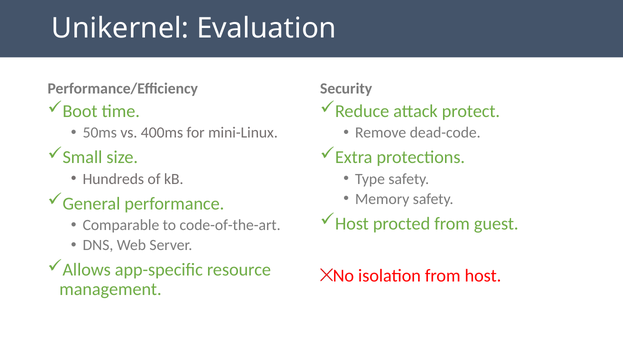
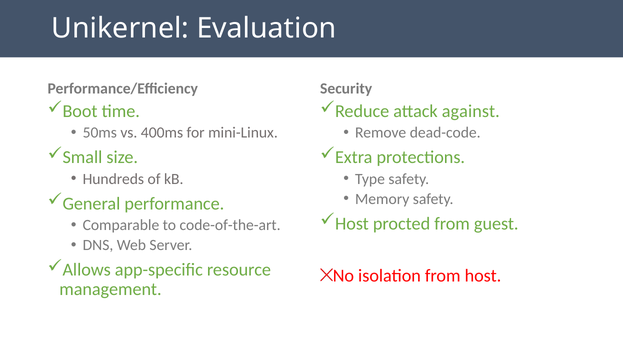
protect: protect -> against (471, 112)
